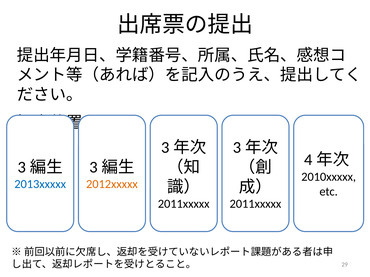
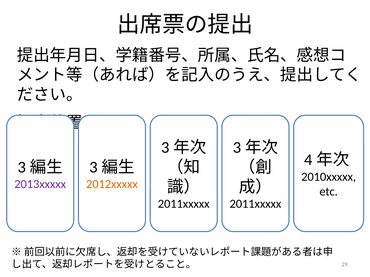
2013xxxxx colour: blue -> purple (40, 184)
